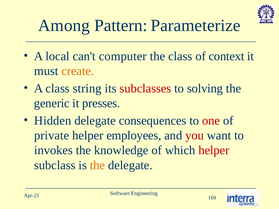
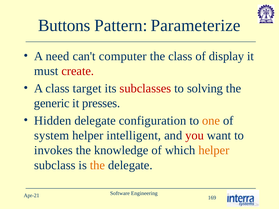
Among: Among -> Buttons (64, 26)
local: local -> need (58, 56)
context: context -> display (226, 56)
create colour: orange -> red (78, 71)
string: string -> target (87, 88)
consequences: consequences -> configuration (153, 121)
one colour: red -> orange (211, 121)
private: private -> system (52, 136)
employees: employees -> intelligent (134, 136)
helper colour: red -> orange (214, 150)
